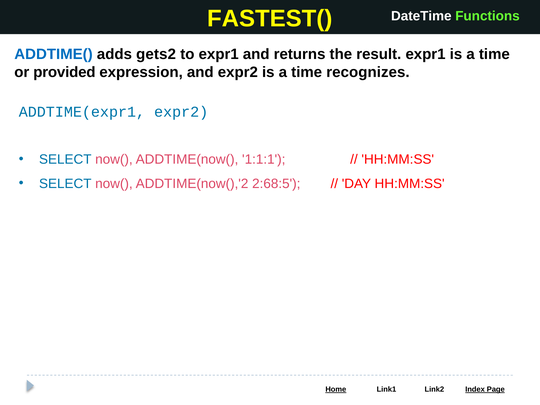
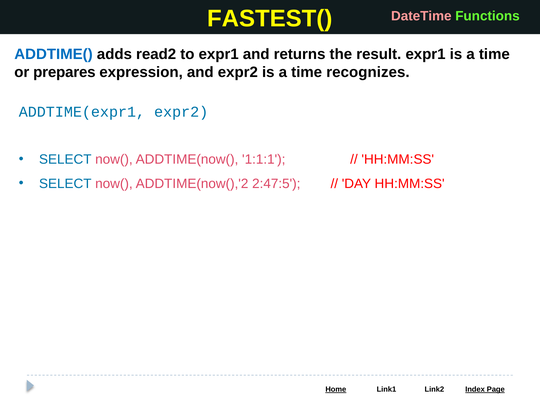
DateTime colour: white -> pink (421, 16)
gets2: gets2 -> read2 (156, 54)
provided: provided -> prepares (64, 72)
2:68:5: 2:68:5 -> 2:47:5 (276, 184)
